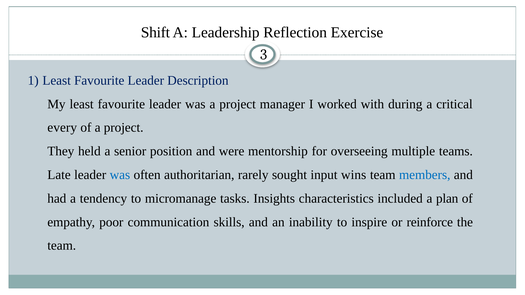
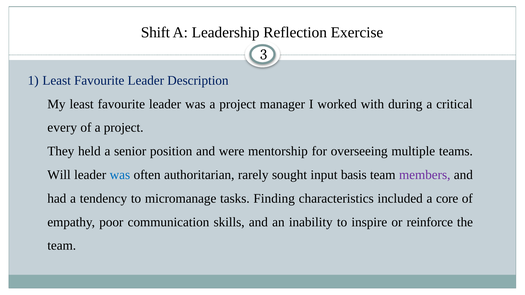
Late: Late -> Will (59, 175)
wins: wins -> basis (354, 175)
members colour: blue -> purple (425, 175)
Insights: Insights -> Finding (274, 199)
plan: plan -> core (447, 199)
